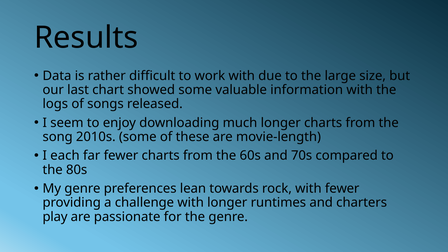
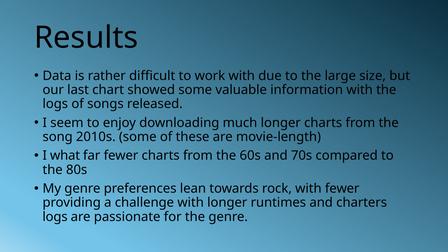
each: each -> what (65, 156)
play: play -> logs (55, 217)
